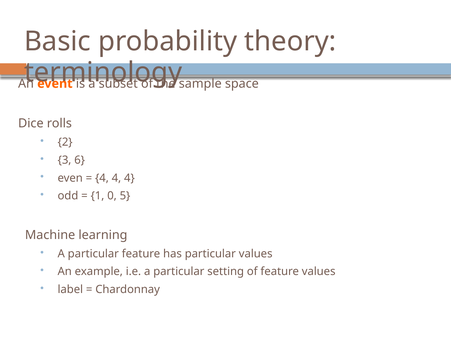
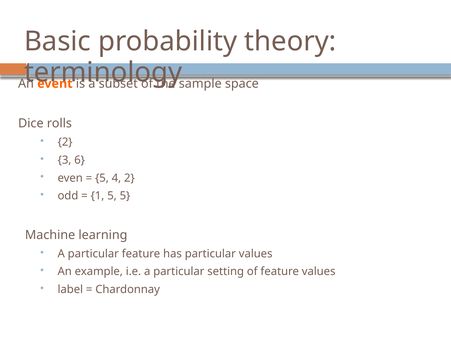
4: 4 -> 5 (102, 178)
4: 4 -> 2 (129, 178)
1 0: 0 -> 5 (112, 195)
